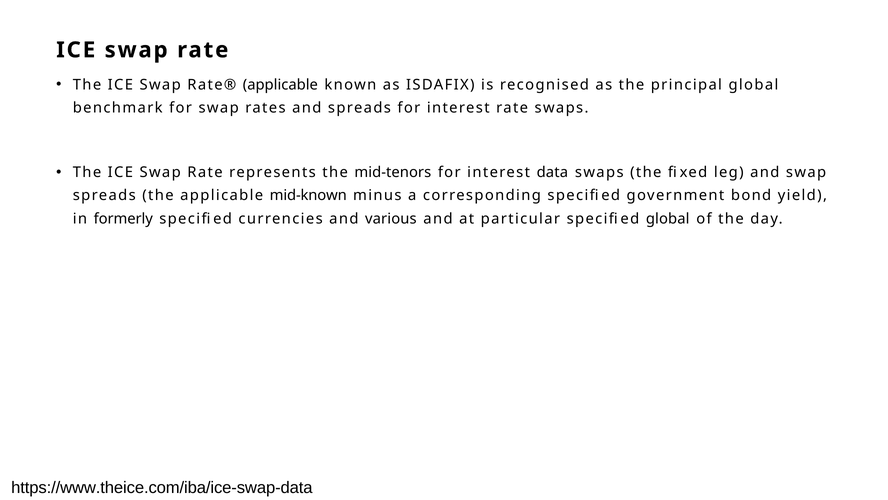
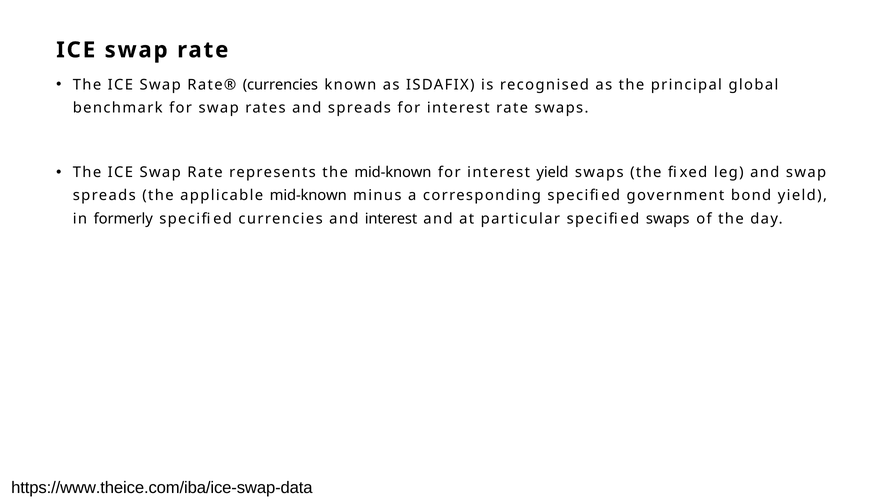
Rate® applicable: applicable -> currencies (280, 85)
the mid-tenors: mid-tenors -> mid-known (393, 172)
interest data: data -> yield (553, 172)
and various: various -> interest (391, 218)
specified global: global -> swaps (668, 218)
